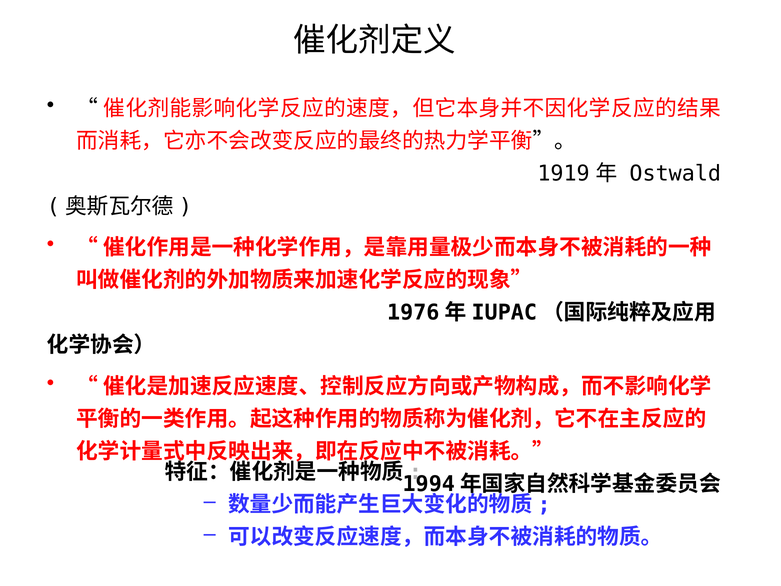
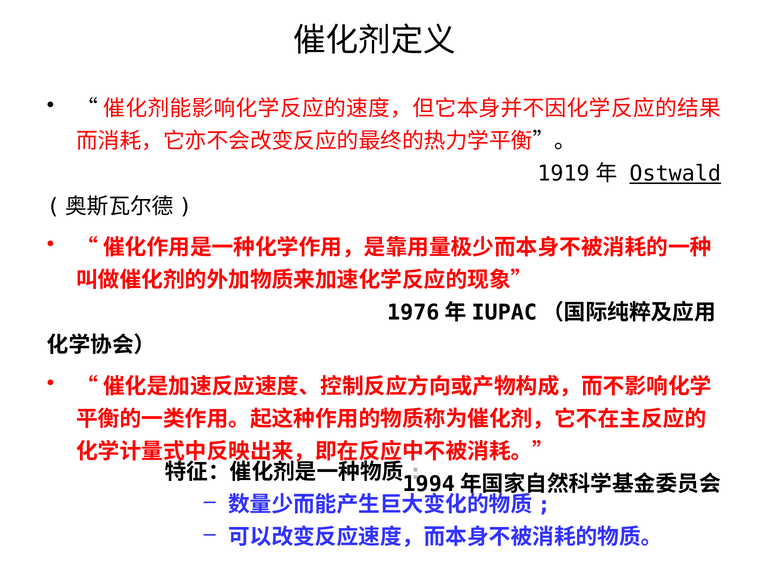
Ostwald underline: none -> present (675, 174)
